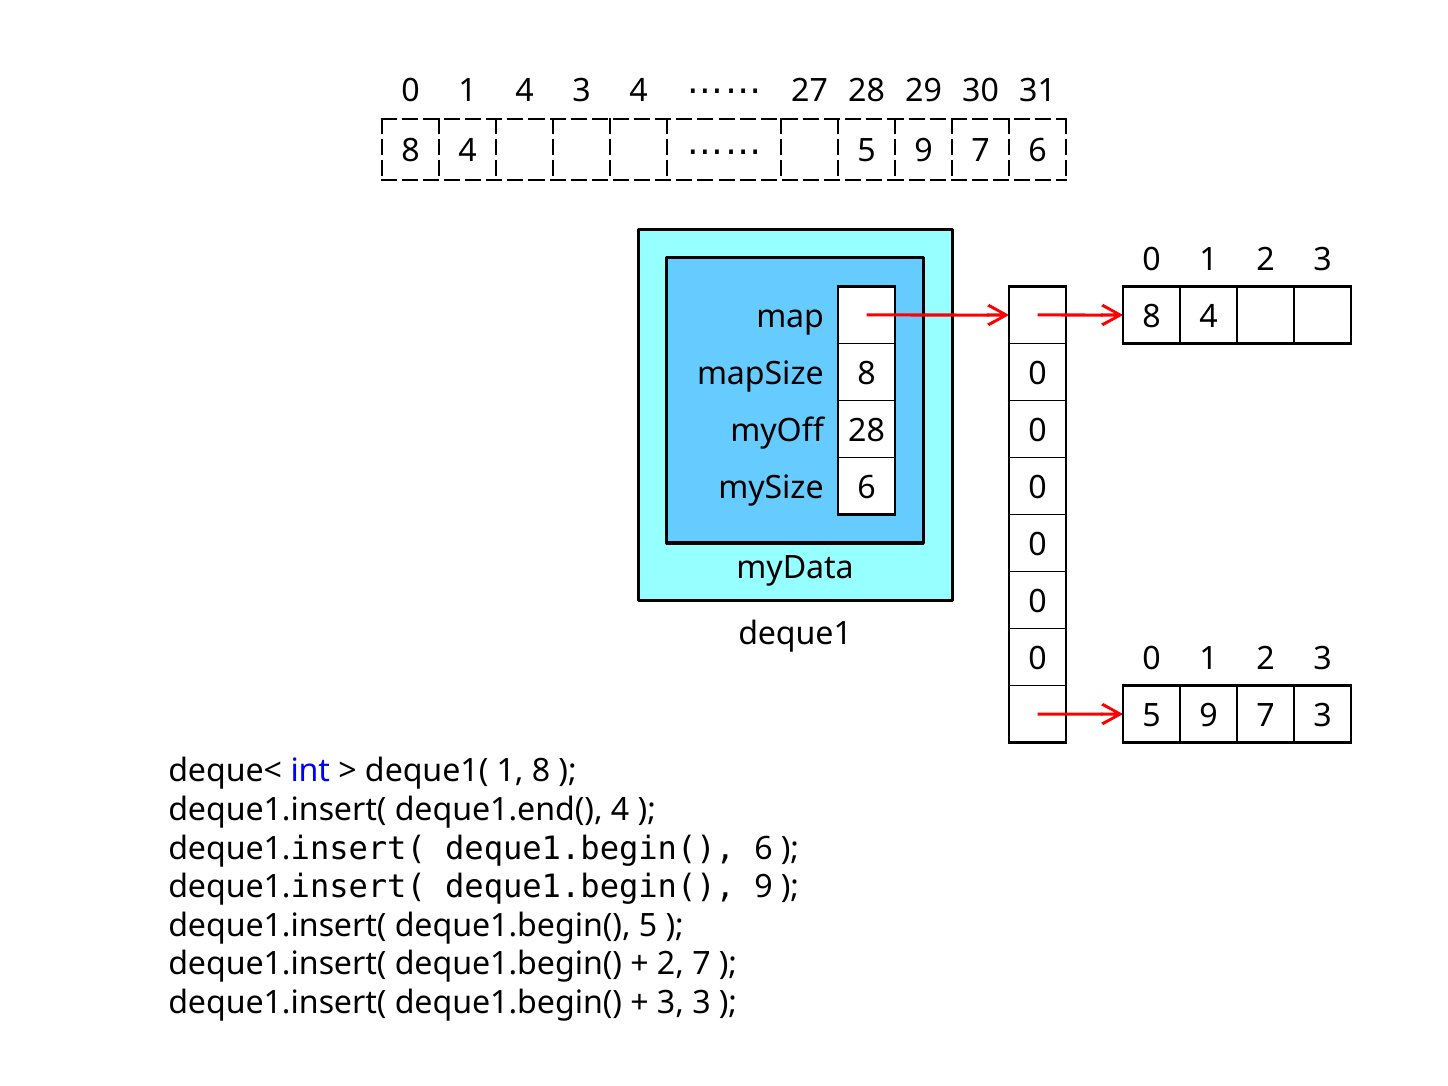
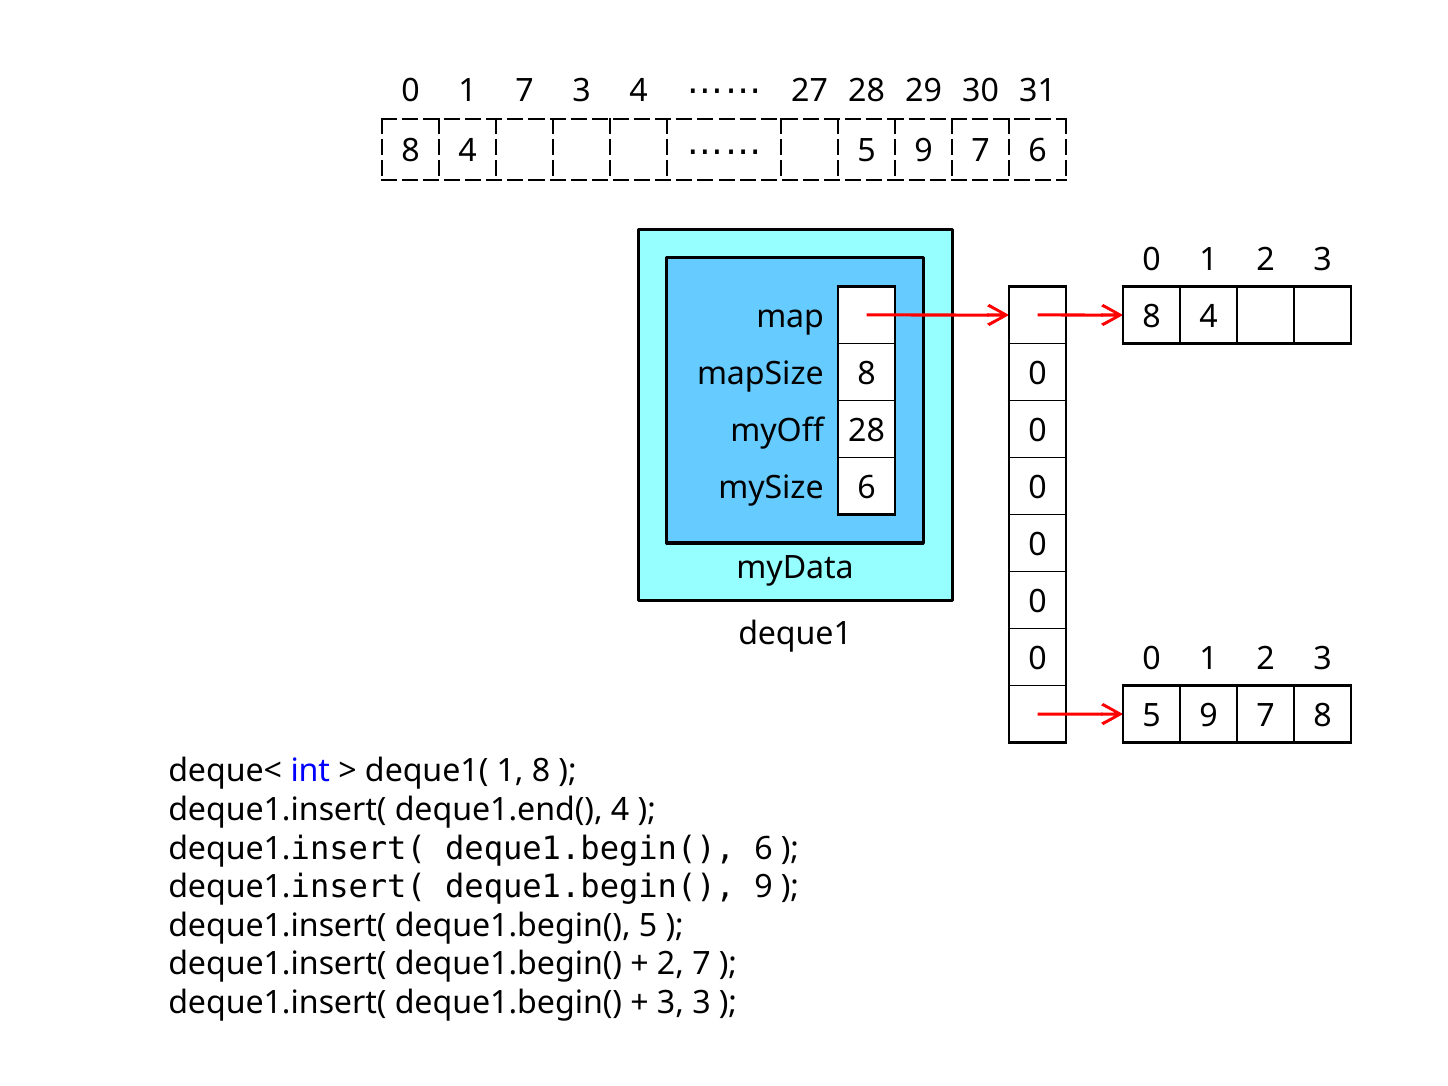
1 4: 4 -> 7 (524, 91)
7 3: 3 -> 8 (1323, 716)
